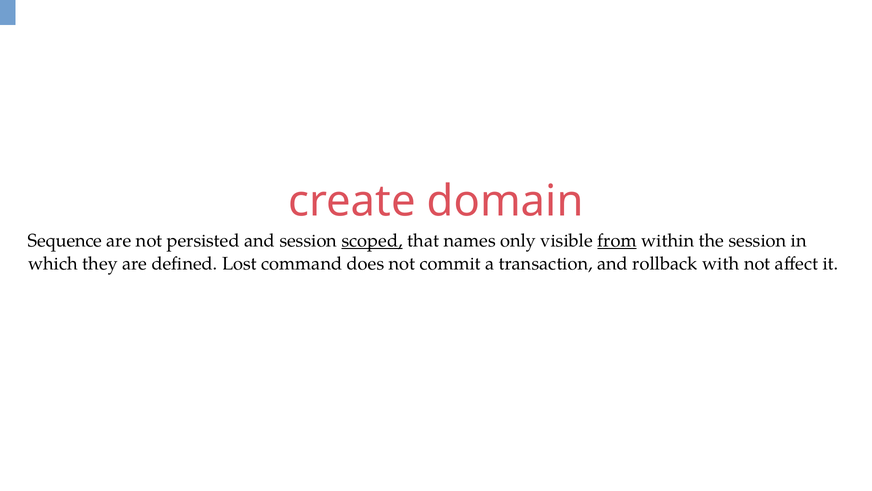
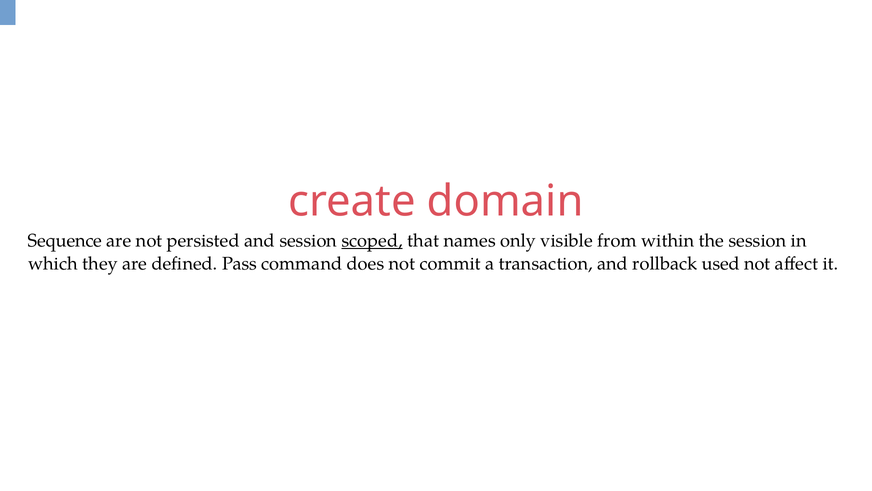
from underline: present -> none (617, 240)
Lost: Lost -> Pass (239, 264)
with: with -> used (721, 264)
